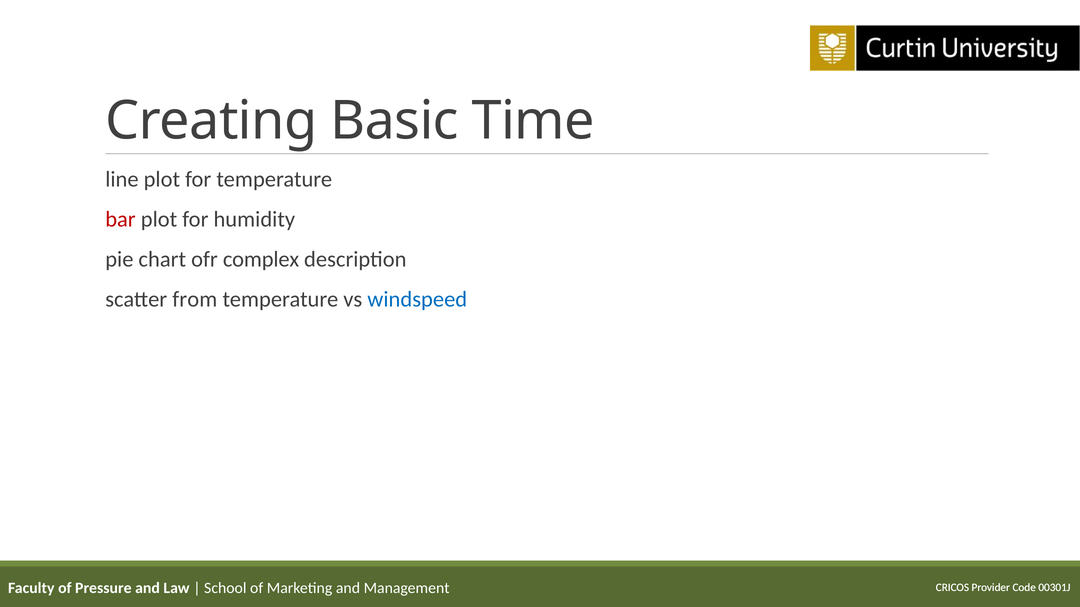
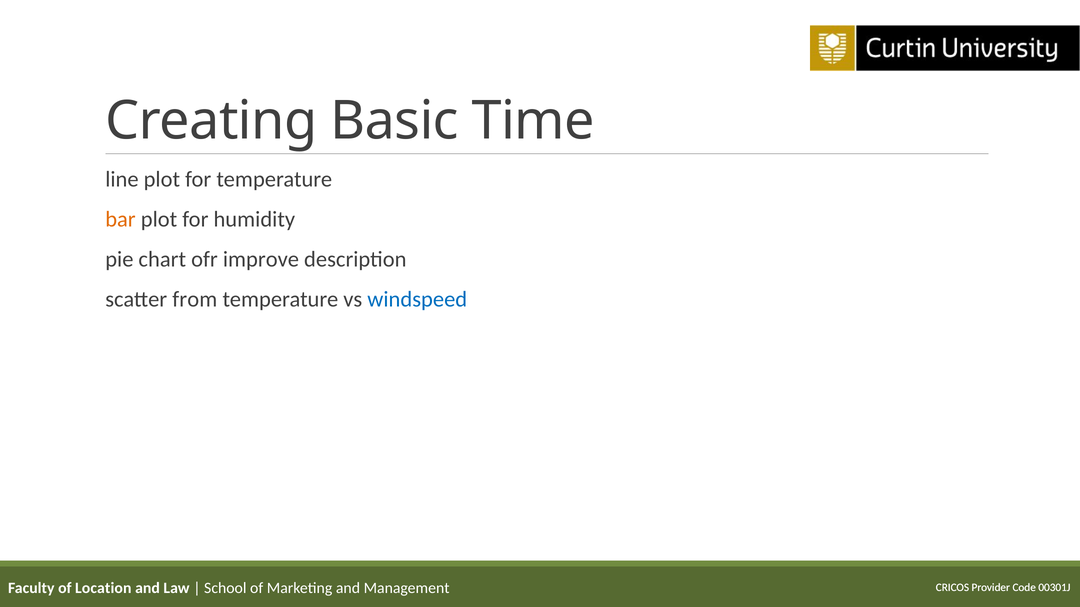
bar colour: red -> orange (120, 220)
complex: complex -> improve (261, 260)
Pressure: Pressure -> Location (103, 588)
